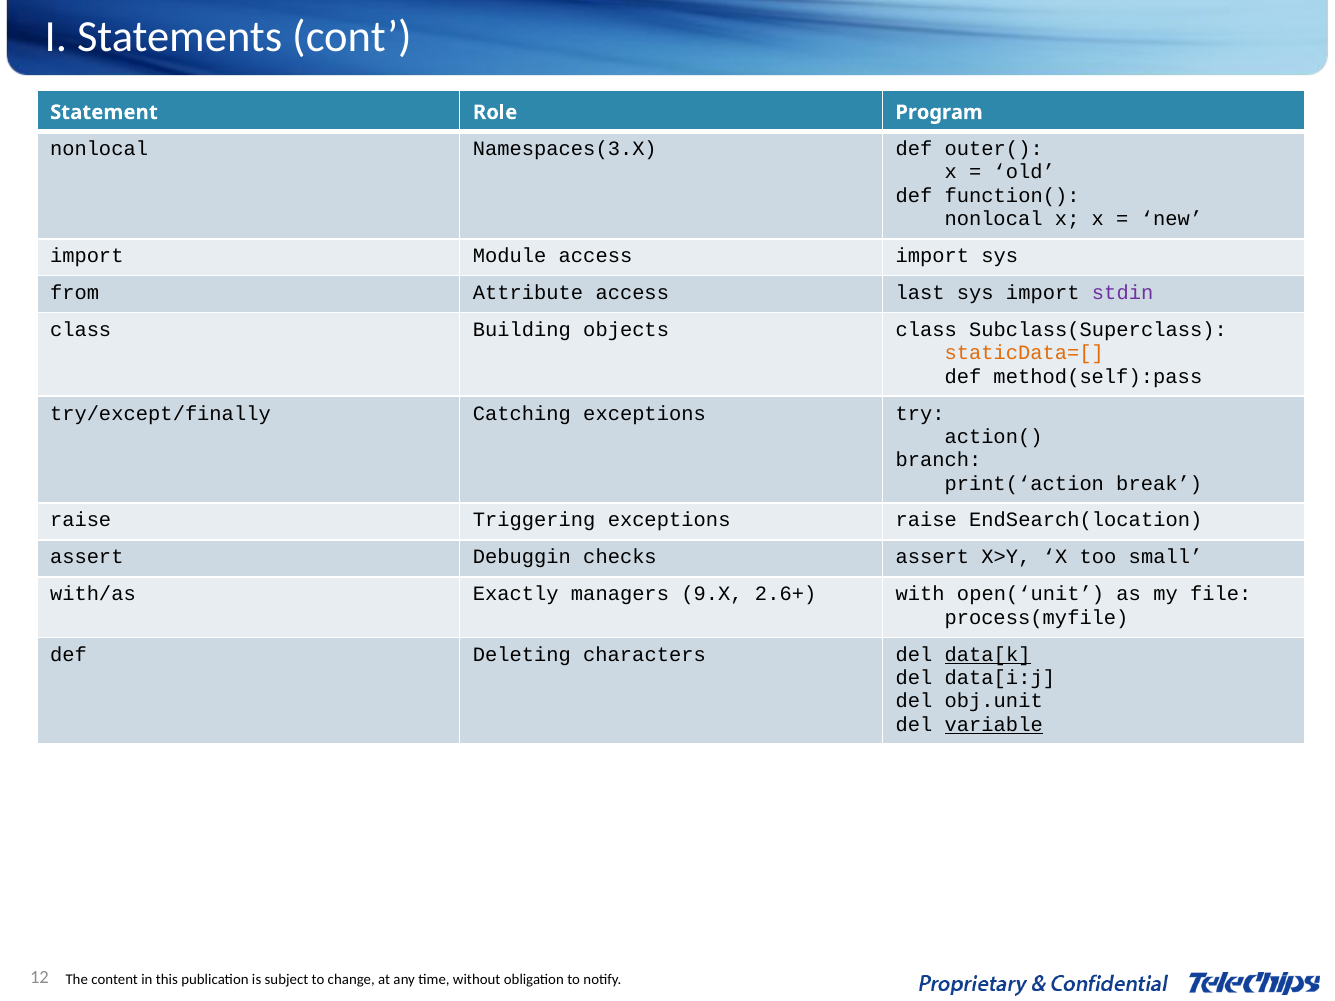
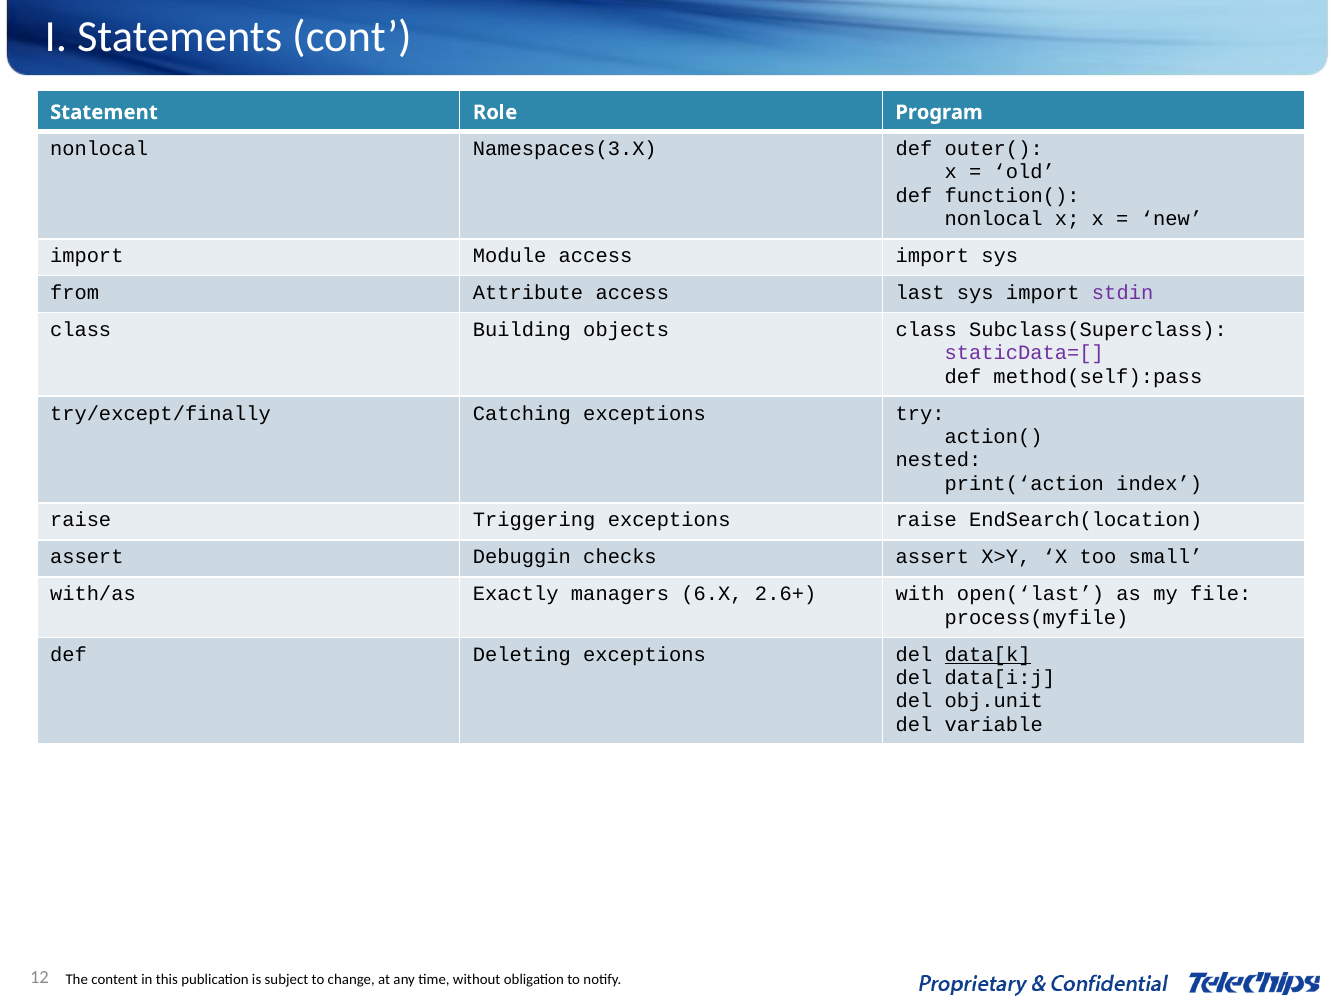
staticData=[ colour: orange -> purple (1024, 353)
branch: branch -> nested (939, 460)
break: break -> index (1159, 484)
9.X: 9.X -> 6.X (712, 594)
open(‘unit: open(‘unit -> open(‘last (1031, 594)
Deleting characters: characters -> exceptions (644, 655)
variable underline: present -> none (994, 725)
